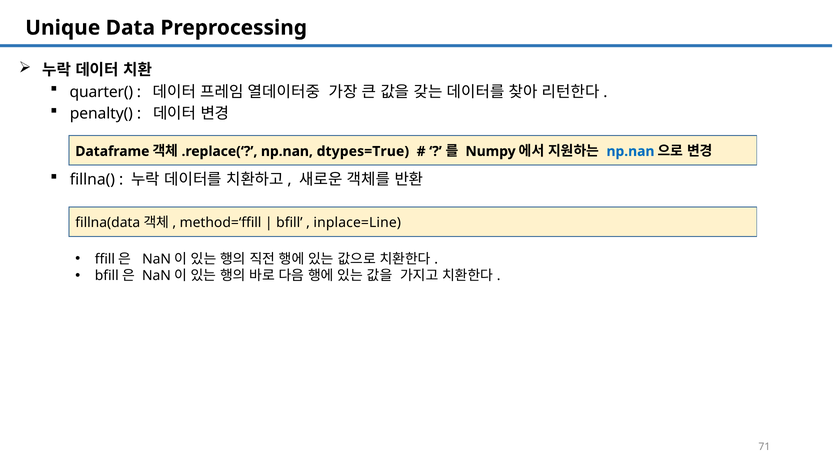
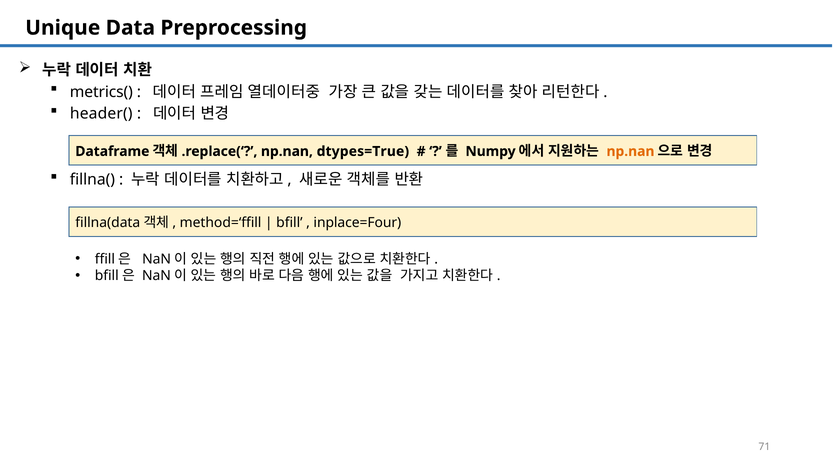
quarter(: quarter( -> metrics( (101, 92)
penalty(: penalty( -> header( (101, 114)
np.nan colour: blue -> orange (630, 151)
inplace=Line: inplace=Line -> inplace=Four (357, 223)
